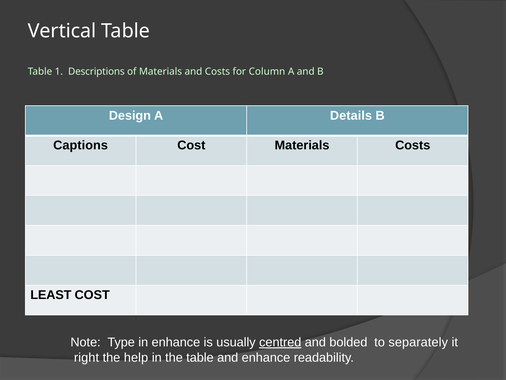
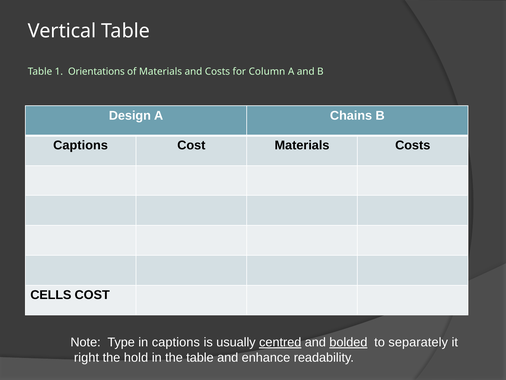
Descriptions: Descriptions -> Orientations (96, 72)
Details: Details -> Chains (351, 115)
LEAST: LEAST -> CELLS (51, 295)
in enhance: enhance -> captions (176, 342)
bolded underline: none -> present (348, 342)
help: help -> hold (136, 357)
